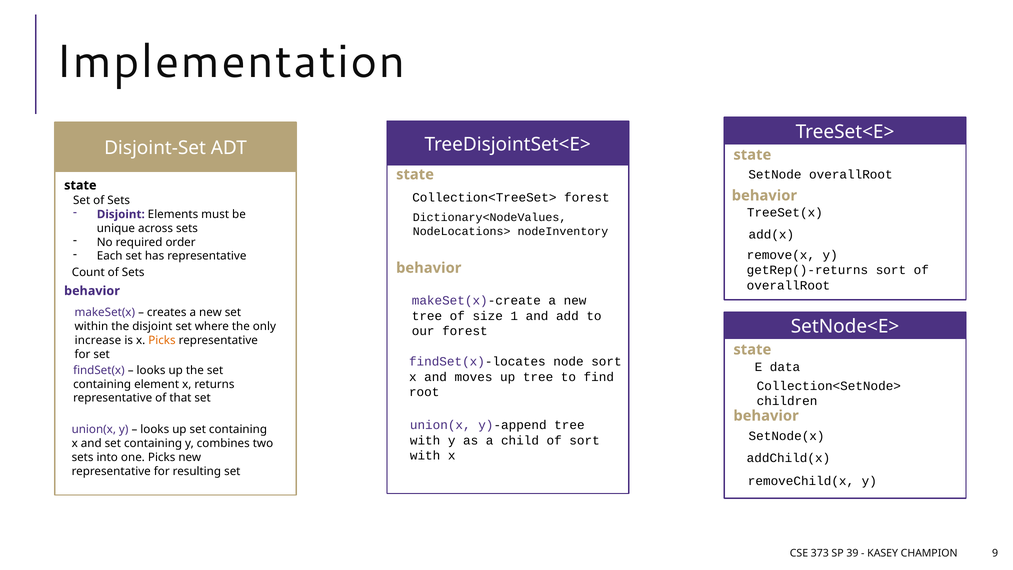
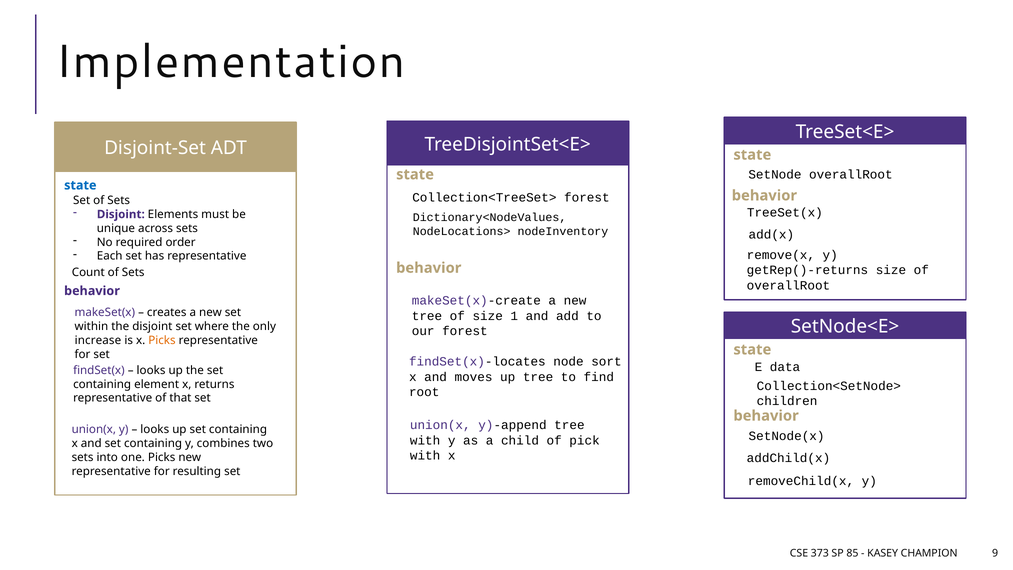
state colour: black -> blue (80, 185)
getRep()-returns sort: sort -> size (891, 270)
of sort: sort -> pick (585, 440)
39: 39 -> 85 (852, 553)
